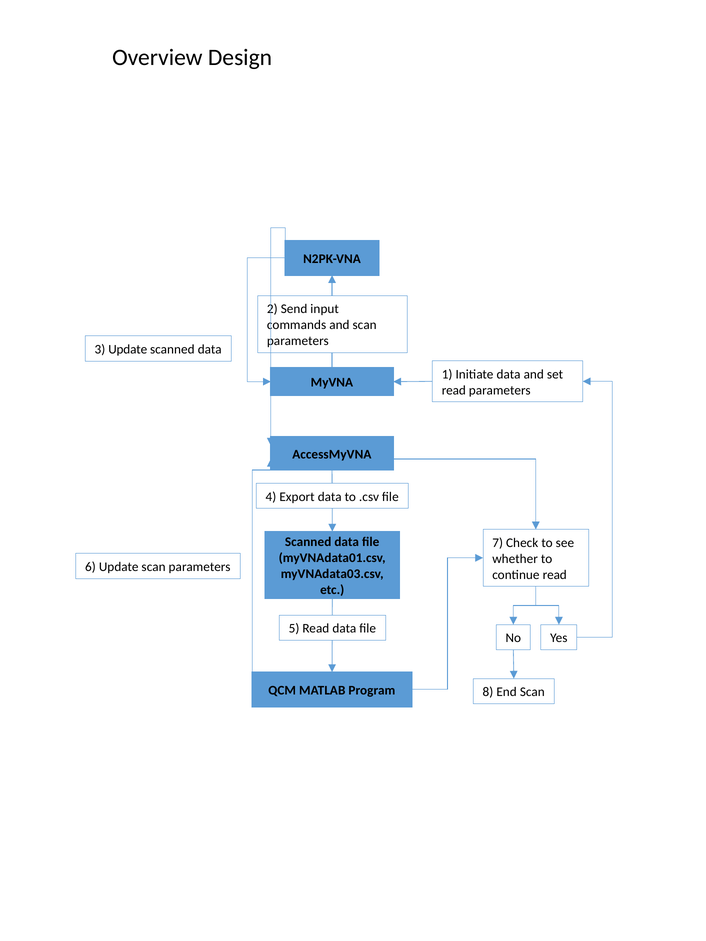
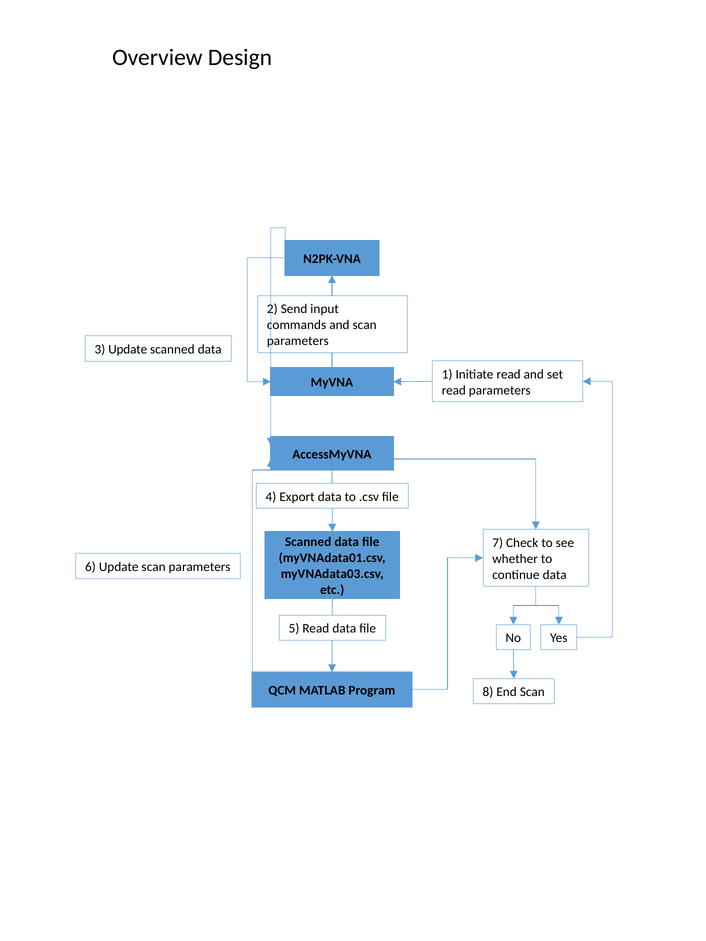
Initiate data: data -> read (509, 374)
continue read: read -> data (555, 575)
